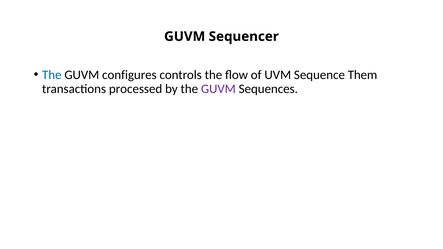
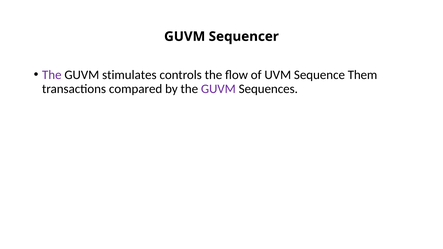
The colour: blue -> purple (52, 75)
configures: configures -> stimulates (129, 75)
processed: processed -> compared (136, 89)
